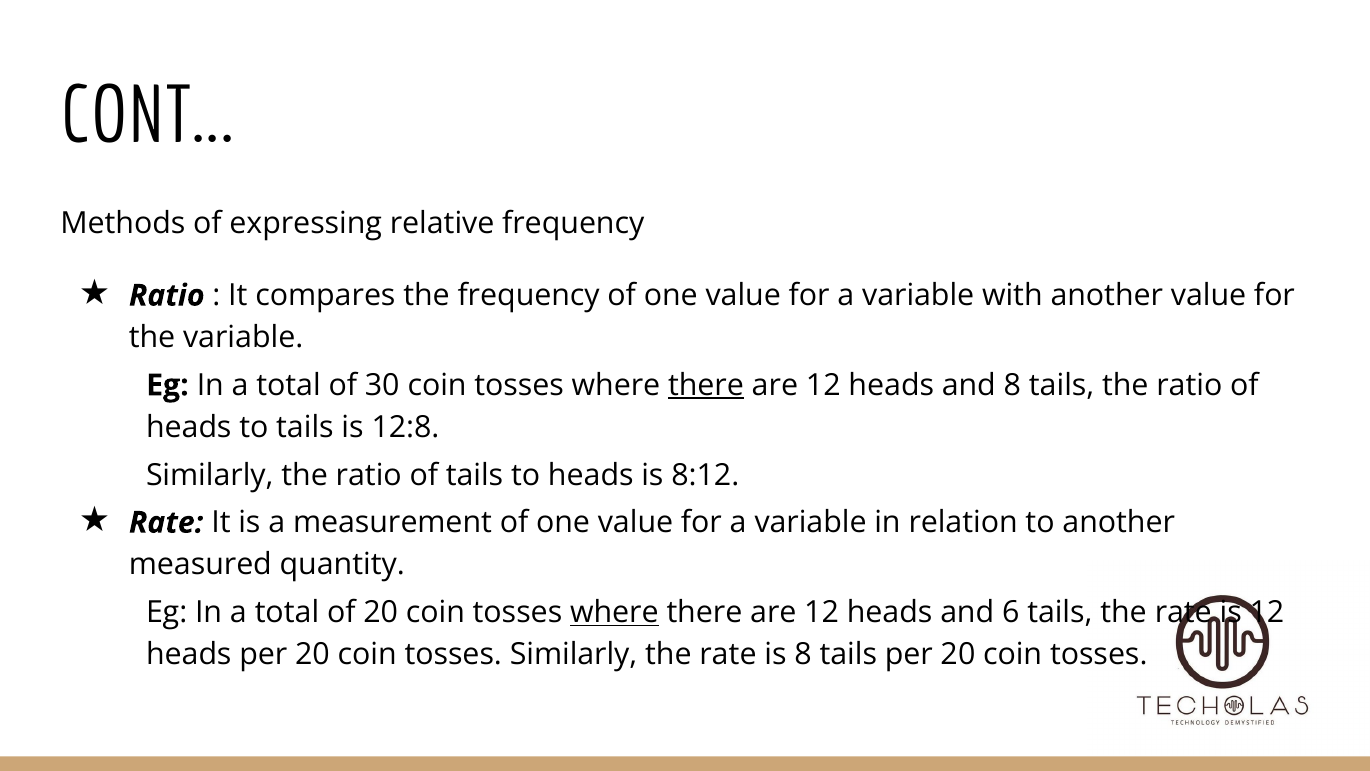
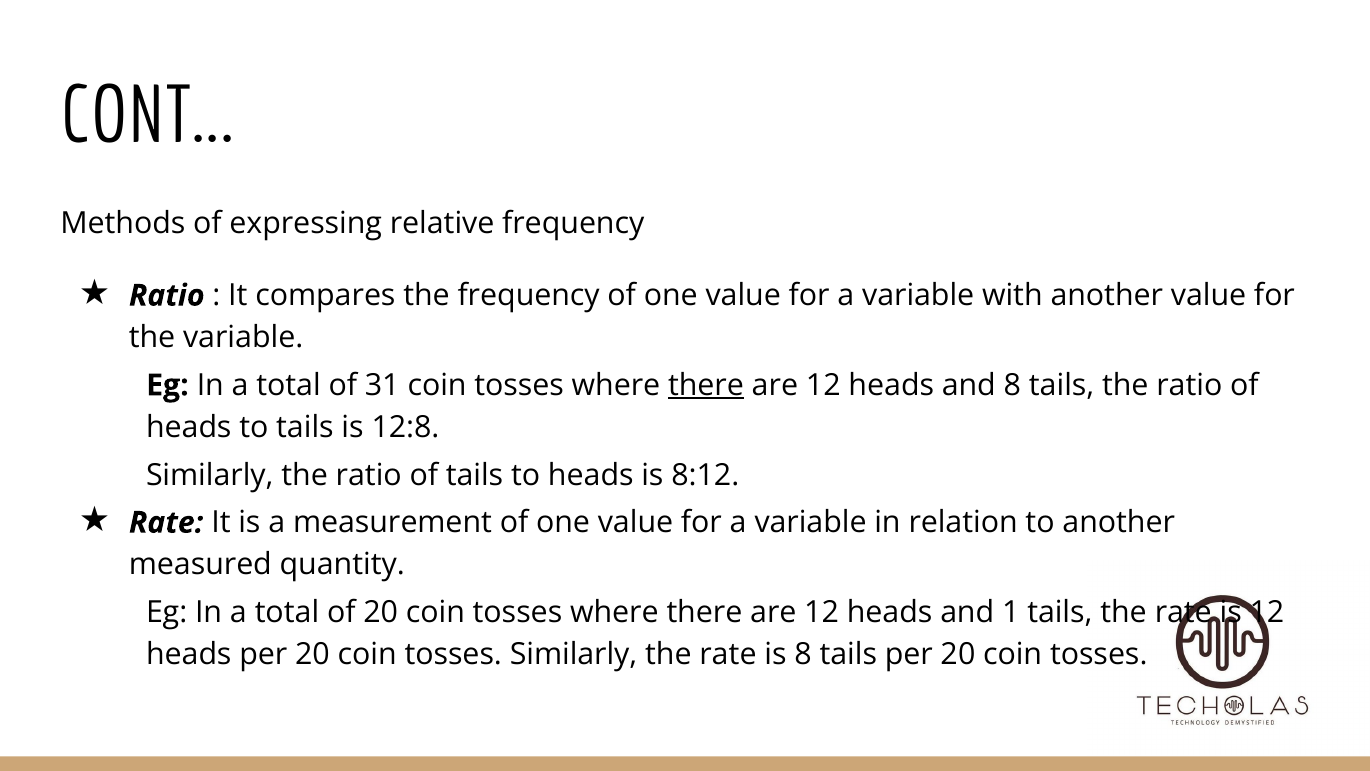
30: 30 -> 31 (382, 385)
where underline: present -> none (614, 612)
6: 6 -> 1 (1011, 612)
